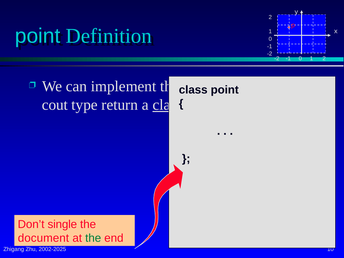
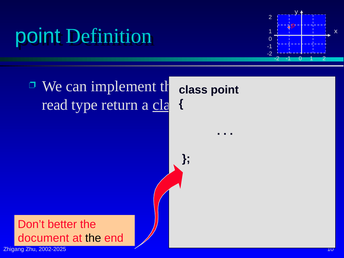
cout: cout -> read (55, 105)
single: single -> better (62, 224)
the colour: green -> black (93, 238)
